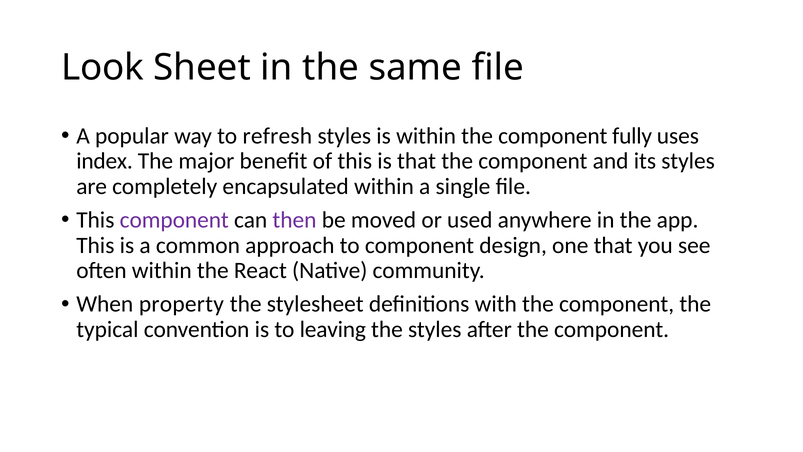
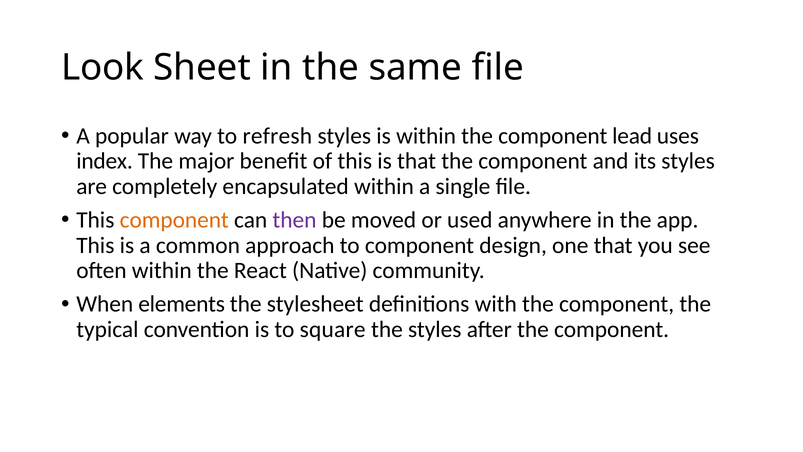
fully: fully -> lead (632, 136)
component colour: purple -> orange (174, 220)
property: property -> elements (182, 304)
leaving: leaving -> square (333, 329)
